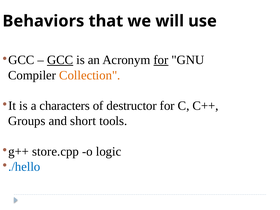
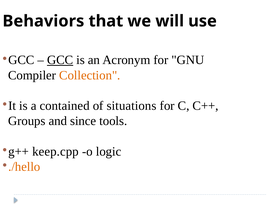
for underline: present -> none (161, 60)
characters: characters -> contained (65, 106)
destructor: destructor -> situations (132, 106)
short: short -> since (83, 121)
store.cpp: store.cpp -> keep.cpp (55, 151)
./hello colour: blue -> orange (24, 167)
